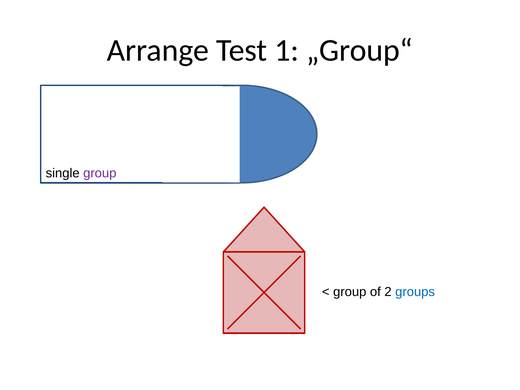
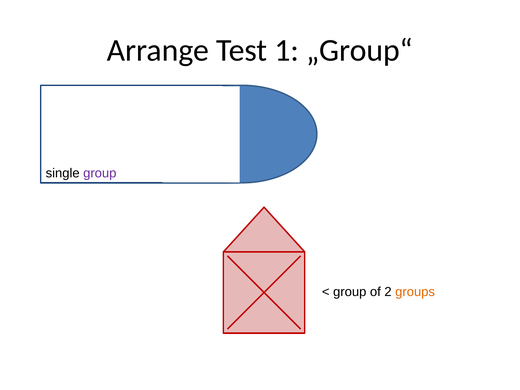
groups colour: blue -> orange (415, 292)
